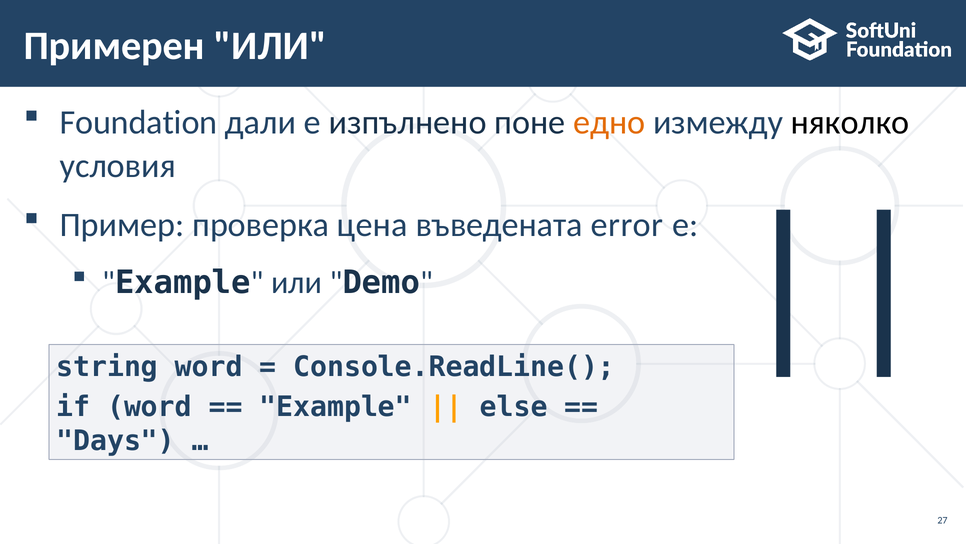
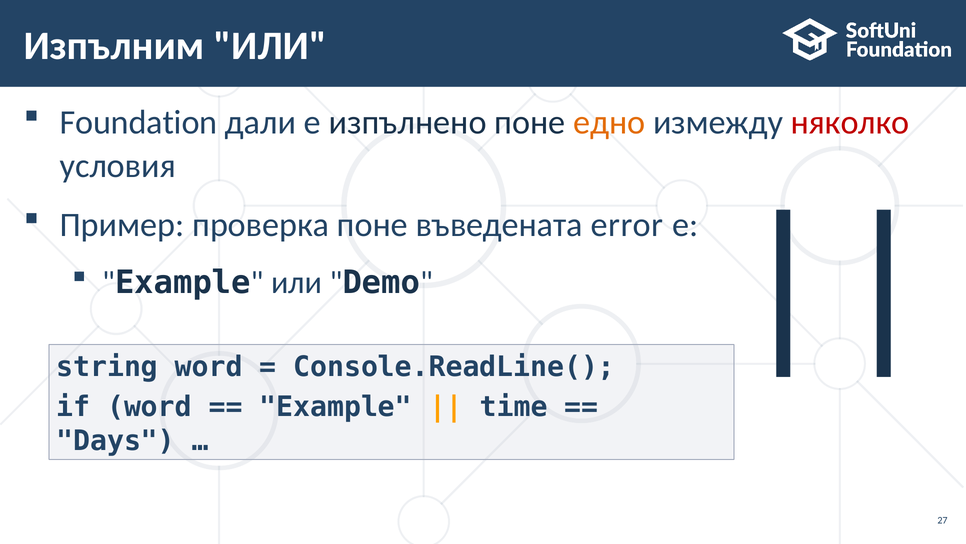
Примерен: Примерен -> Изпълним (114, 46)
няколко colour: black -> red (850, 123)
проверка цена: цена -> поне (372, 225)
else: else -> time (514, 407)
